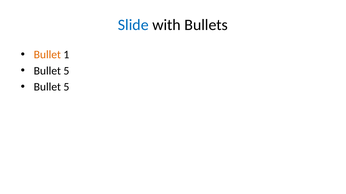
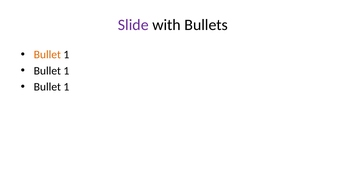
Slide colour: blue -> purple (133, 25)
5: 5 -> 1 (66, 71)
5: 5 -> 1 (66, 87)
